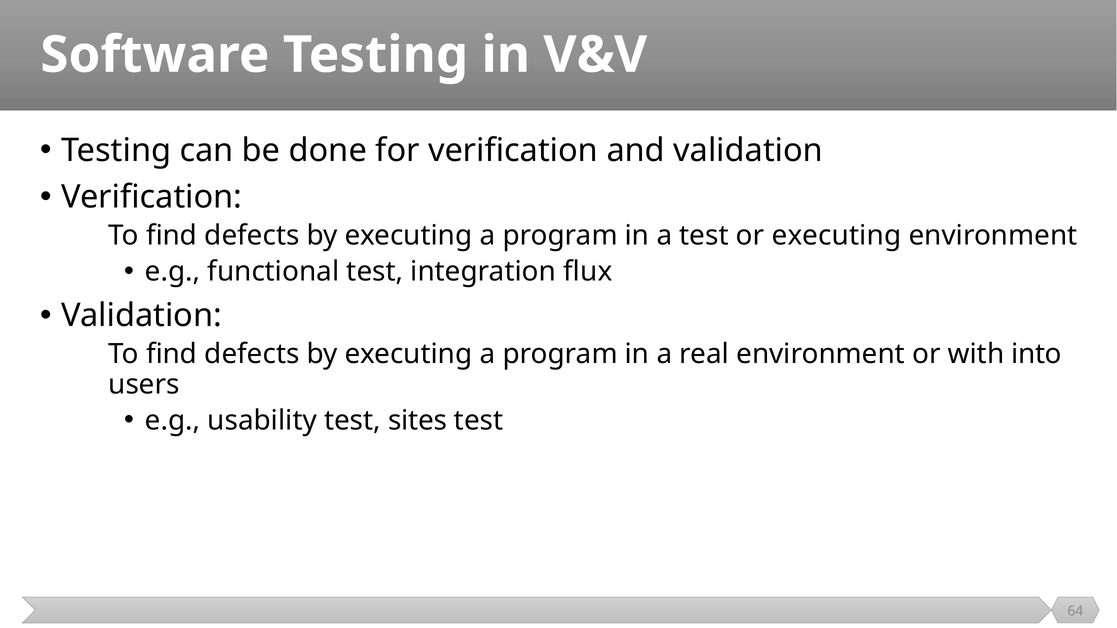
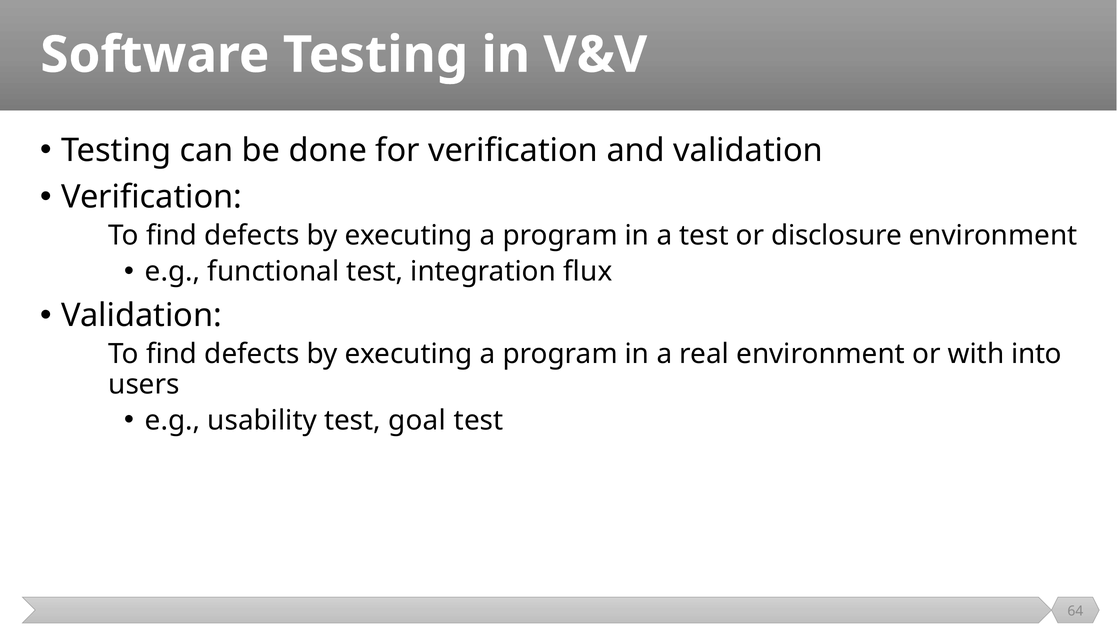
or executing: executing -> disclosure (837, 236)
sites: sites -> goal (417, 421)
